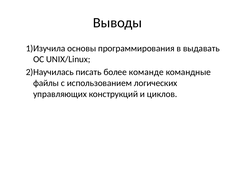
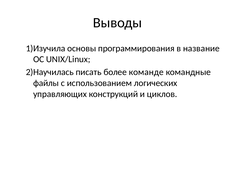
выдавать: выдавать -> название (201, 48)
